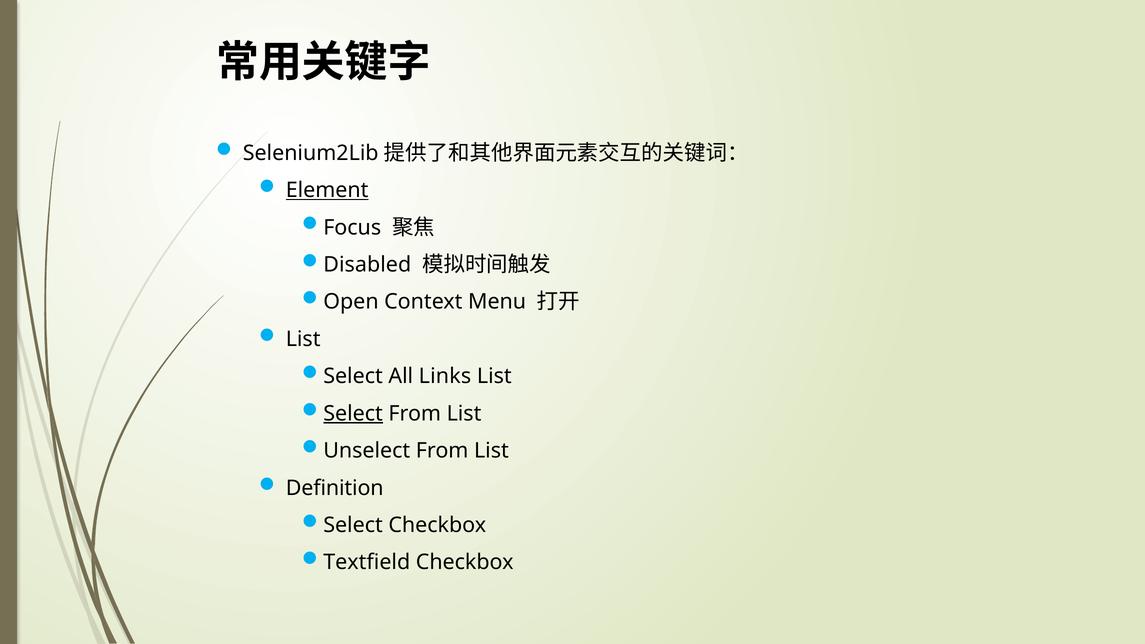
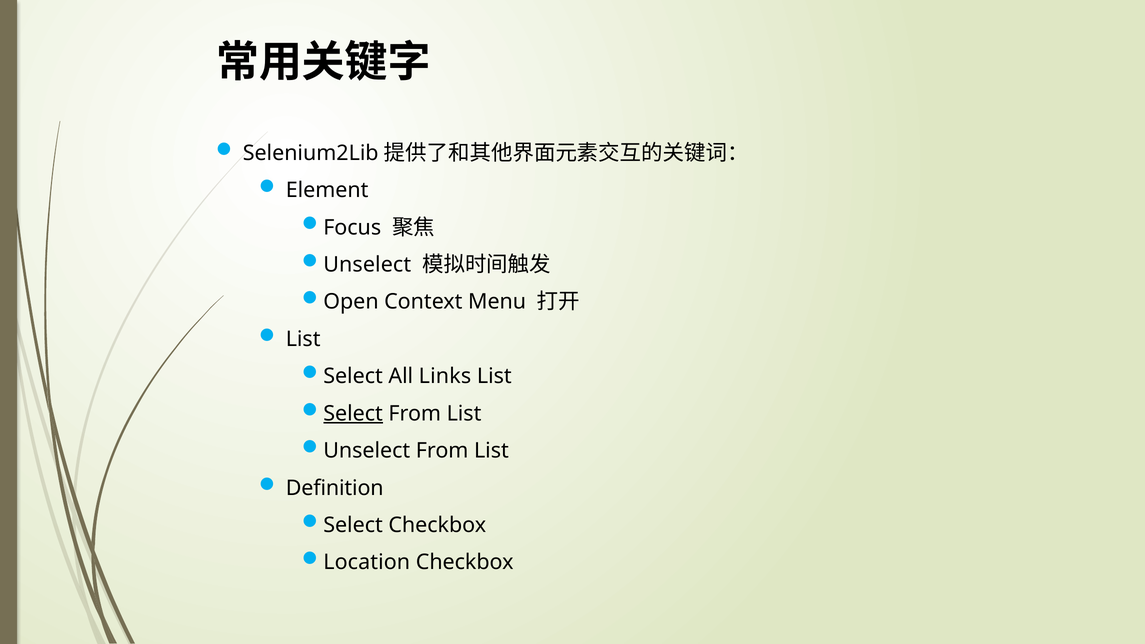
Element underline: present -> none (327, 190)
Disabled: Disabled -> Unselect (367, 265)
Textfield: Textfield -> Location (367, 562)
